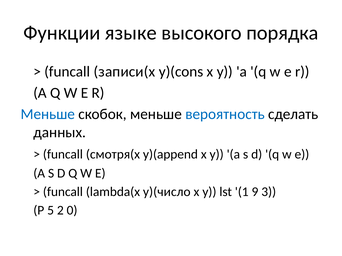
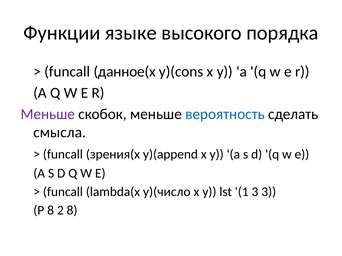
записи(x: записи(x -> данное(x (125, 72)
Меньше colour: blue -> purple (48, 114)
данных: данных -> смысла (60, 133)
смотря(x: смотря(x -> зрения(x (113, 154)
1 9: 9 -> 3 (255, 192)
P 5: 5 -> 8 (51, 211)
2 0: 0 -> 8 (72, 211)
